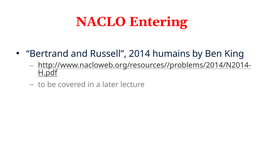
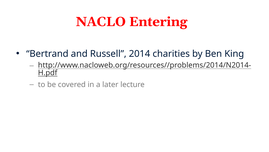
humains: humains -> charities (171, 54)
